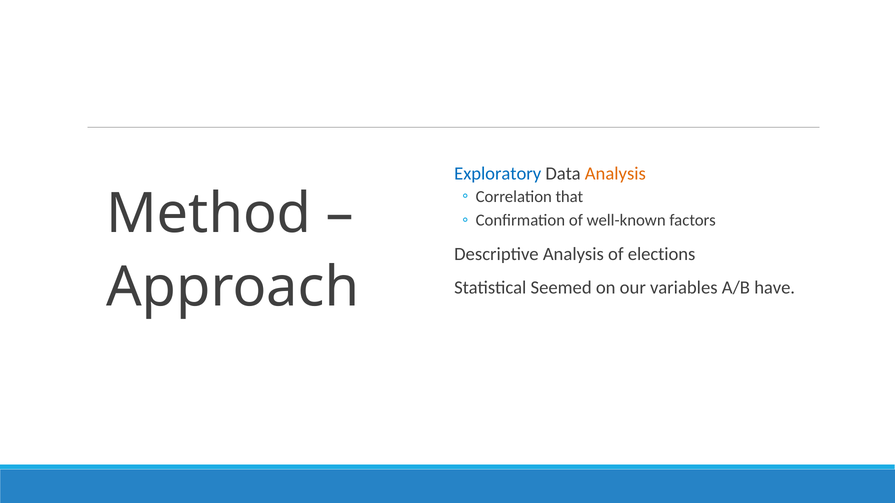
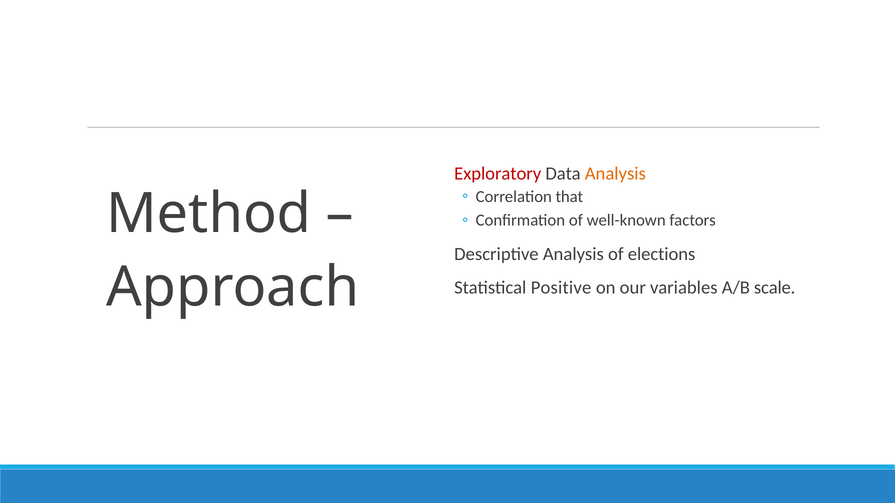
Exploratory colour: blue -> red (498, 174)
Seemed: Seemed -> Positive (561, 288)
have: have -> scale (775, 288)
